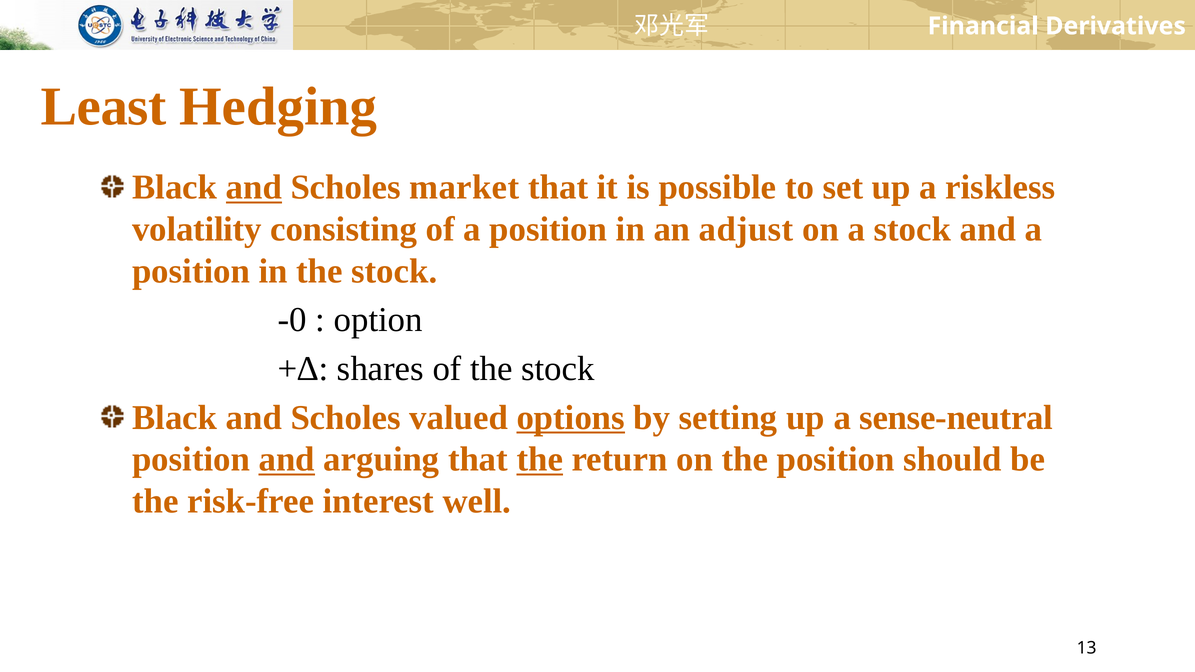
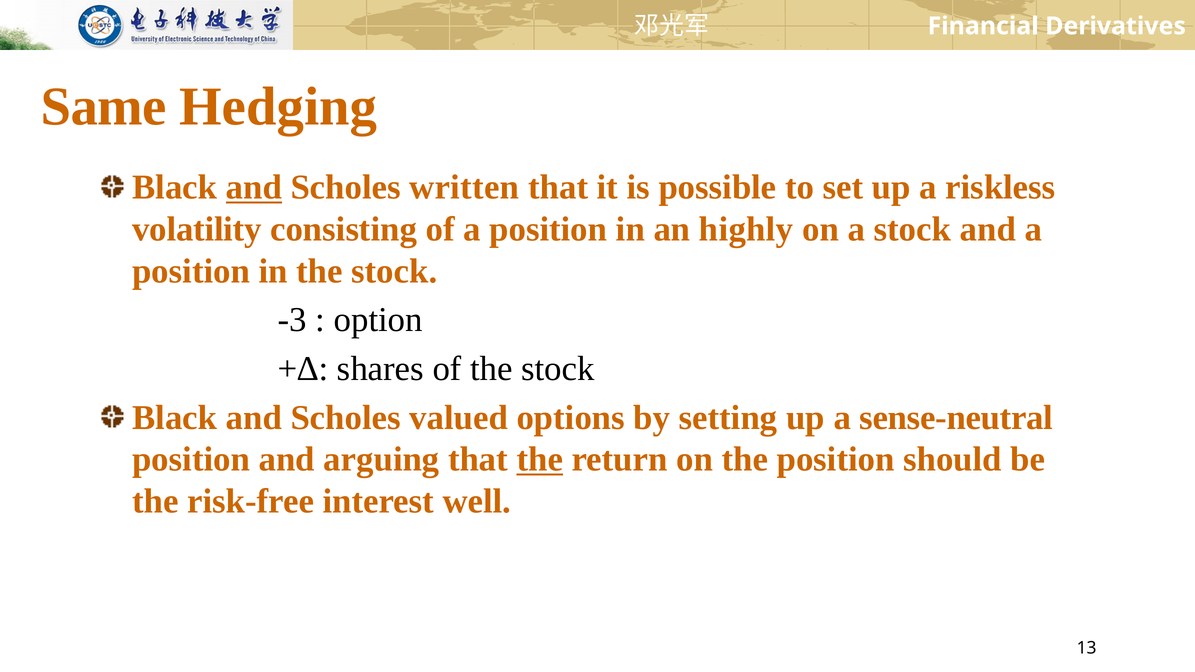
Least: Least -> Same (104, 107)
market: market -> written (464, 187)
adjust: adjust -> highly (746, 229)
-0: -0 -> -3 (292, 320)
options underline: present -> none (571, 418)
and underline: present -> none (287, 460)
